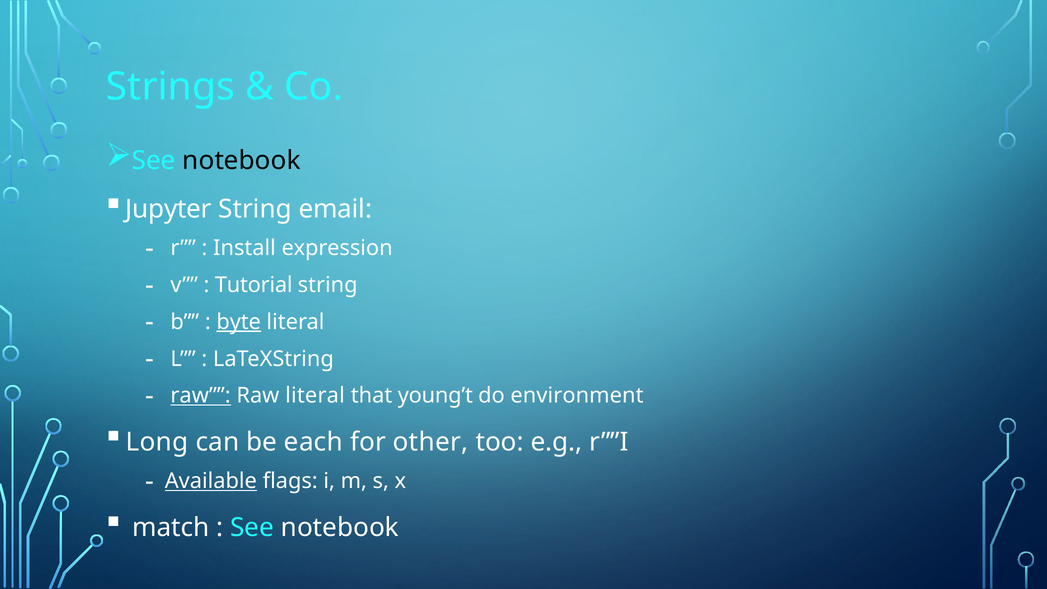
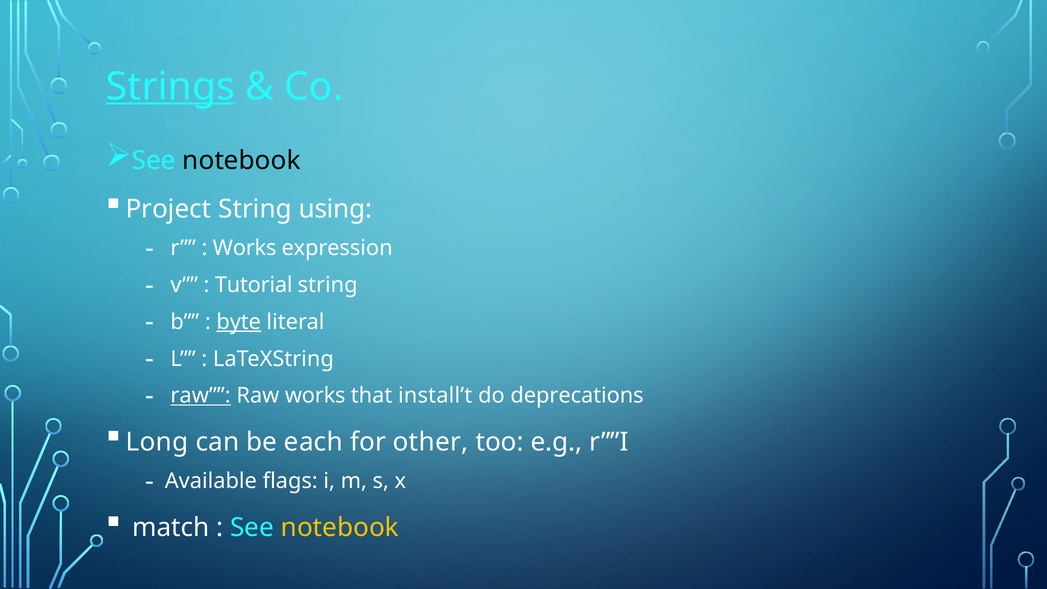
Strings underline: none -> present (170, 87)
Jupyter: Jupyter -> Project (168, 209)
email: email -> using (335, 209)
Install: Install -> Works (245, 248)
Raw literal: literal -> works (315, 396)
young’t: young’t -> install’t (435, 396)
environment: environment -> deprecations (577, 396)
Available underline: present -> none (211, 481)
notebook colour: white -> yellow (340, 527)
